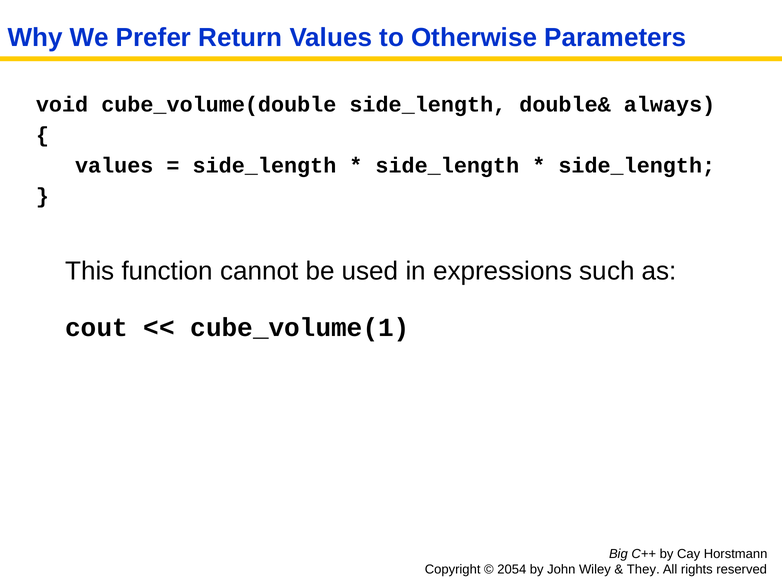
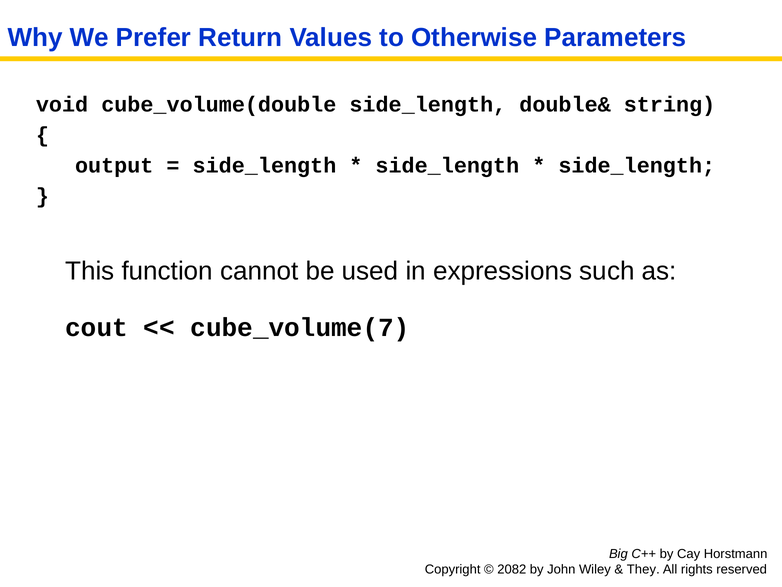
always: always -> string (670, 105)
values: values -> output (114, 166)
cube_volume(1: cube_volume(1 -> cube_volume(7 (300, 327)
2054: 2054 -> 2082 (512, 569)
